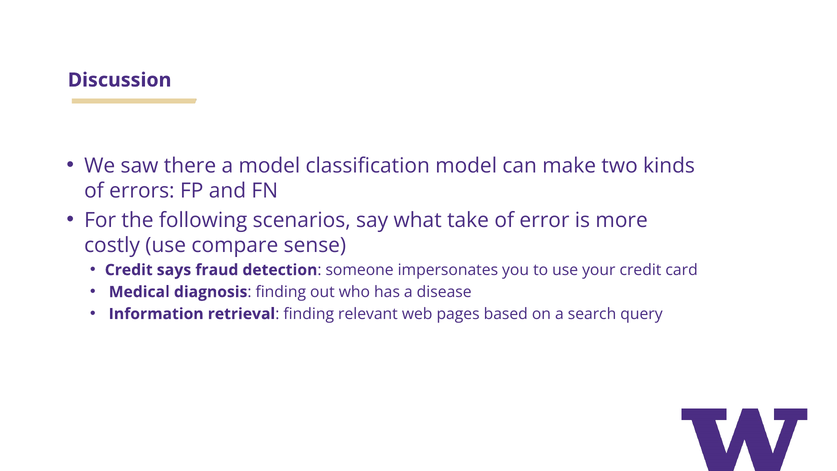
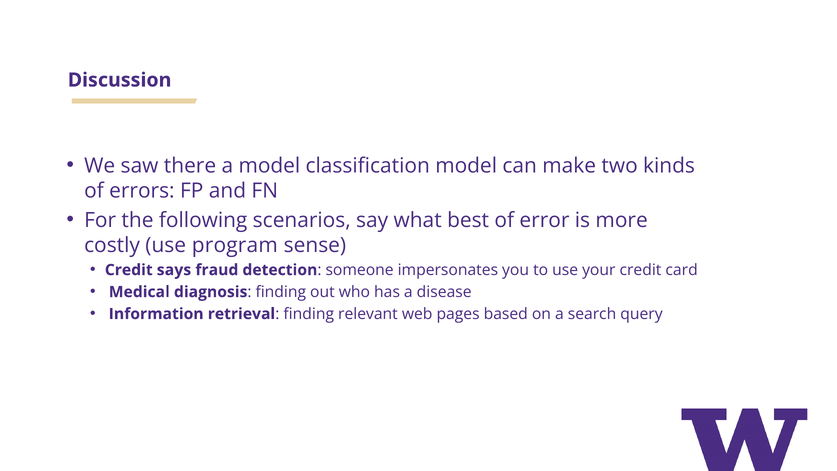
take: take -> best (468, 220)
compare: compare -> program (235, 245)
